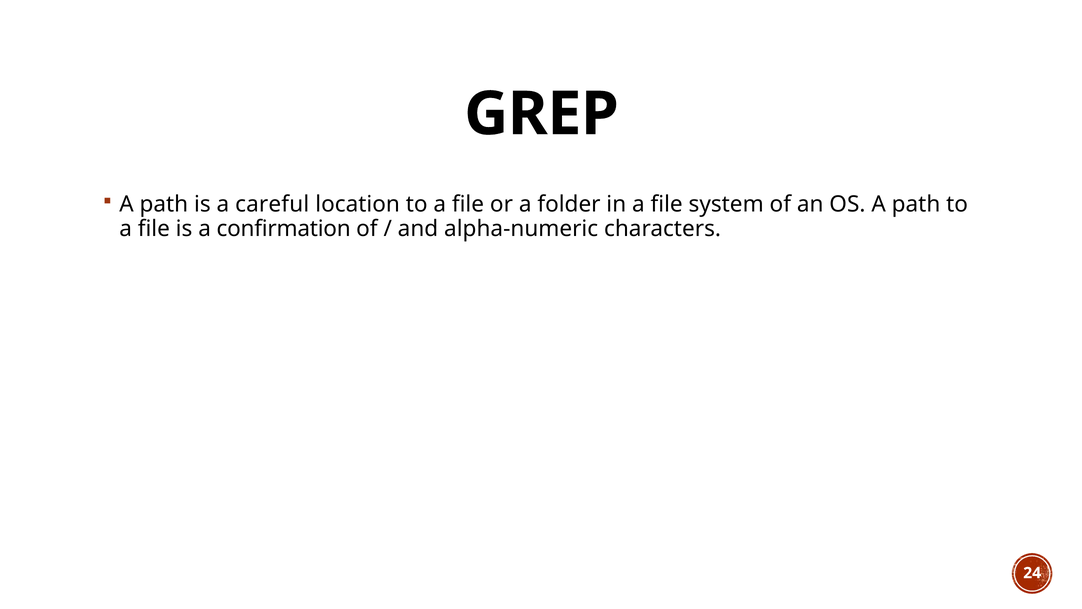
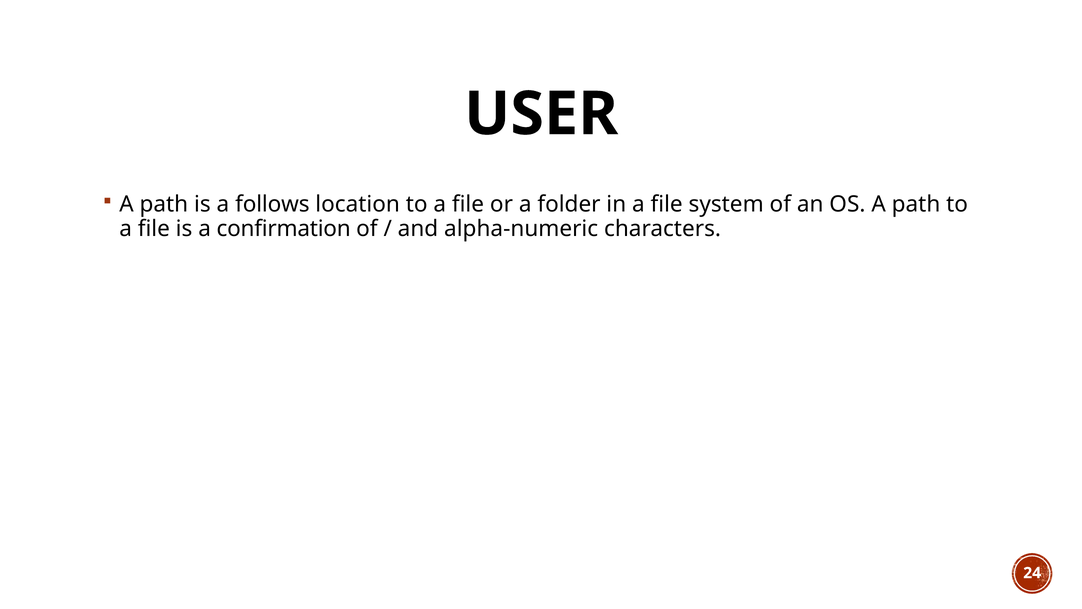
GREP: GREP -> USER (541, 114)
careful: careful -> follows (272, 204)
